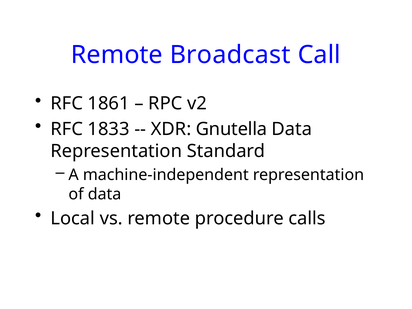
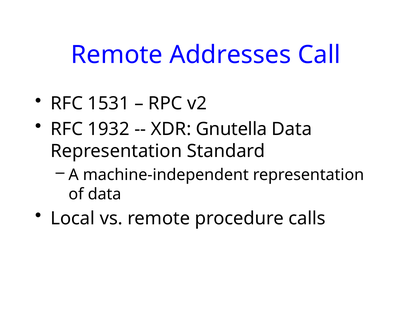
Broadcast: Broadcast -> Addresses (230, 55)
1861: 1861 -> 1531 (109, 104)
1833: 1833 -> 1932 (109, 129)
